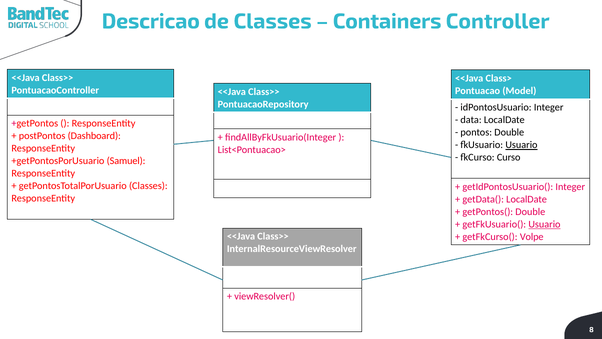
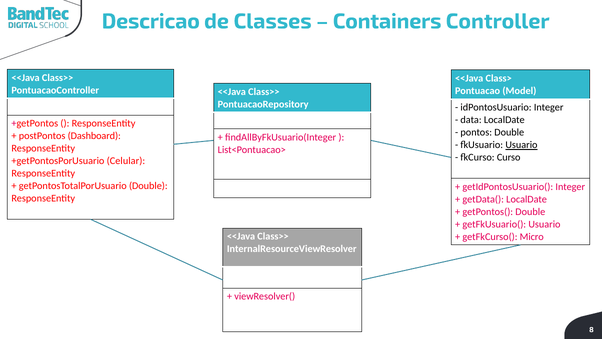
Samuel: Samuel -> Celular (126, 161)
getPontosTotalPorUsuario Classes: Classes -> Double (148, 186)
Usuario underline: present -> none (544, 224)
Volpe: Volpe -> Micro (532, 236)
